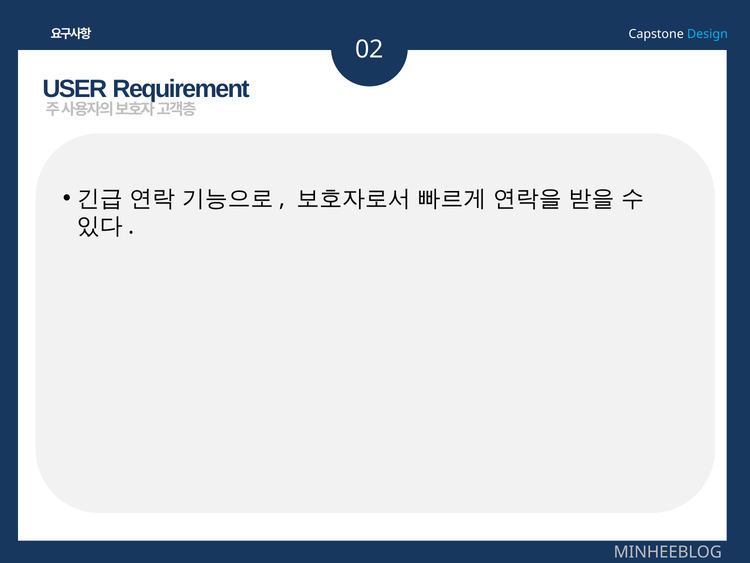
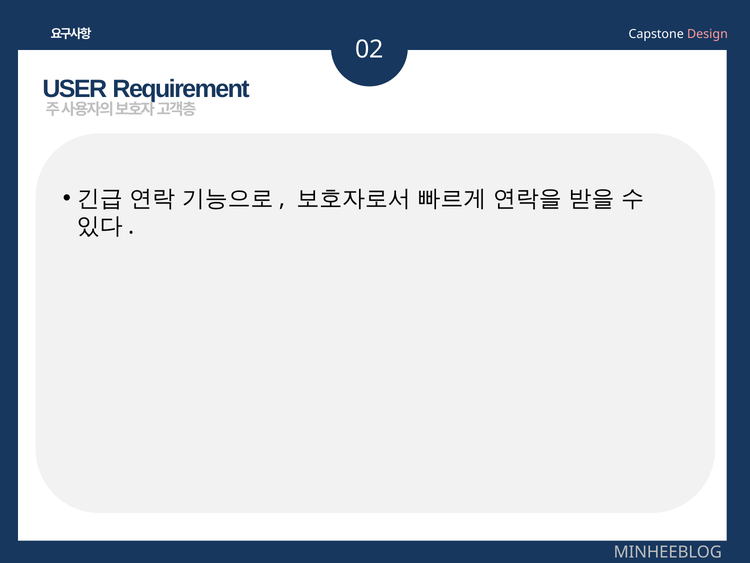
Design colour: light blue -> pink (707, 34)
